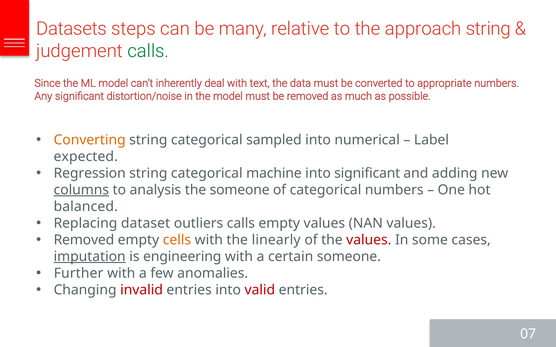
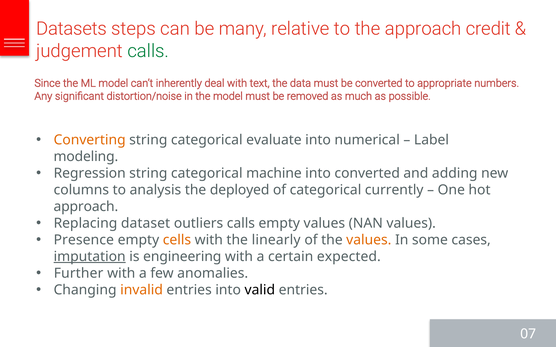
approach string: string -> credit (488, 29)
sampled: sampled -> evaluate (274, 140)
expected: expected -> modeling (86, 157)
into significant: significant -> converted (367, 174)
columns underline: present -> none (81, 190)
the someone: someone -> deployed (240, 190)
categorical numbers: numbers -> currently (394, 190)
balanced: balanced -> approach (86, 207)
Removed: Removed -> Presence (84, 240)
values colour: red -> orange (369, 240)
certain someone: someone -> expected (349, 257)
invalid colour: red -> orange (142, 290)
valid colour: red -> black (260, 290)
